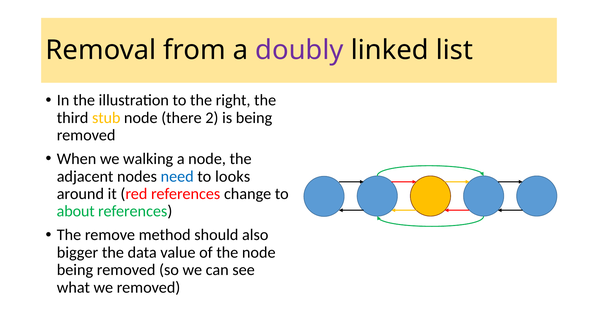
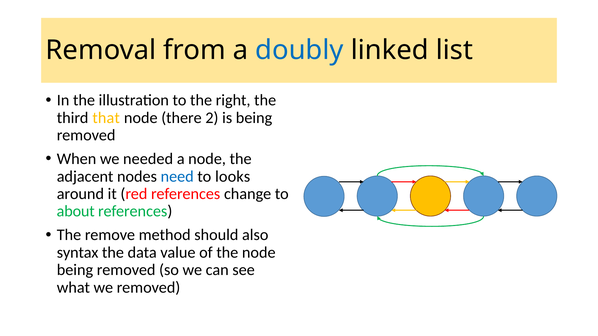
doubly colour: purple -> blue (299, 50)
stub: stub -> that (106, 118)
walking: walking -> needed (148, 159)
bigger: bigger -> syntax (78, 253)
